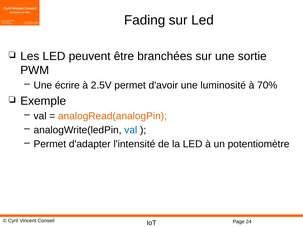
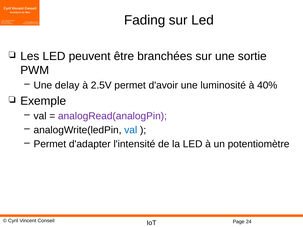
écrire: écrire -> delay (67, 85)
70%: 70% -> 40% (267, 85)
analogRead(analogPin colour: orange -> purple (112, 116)
